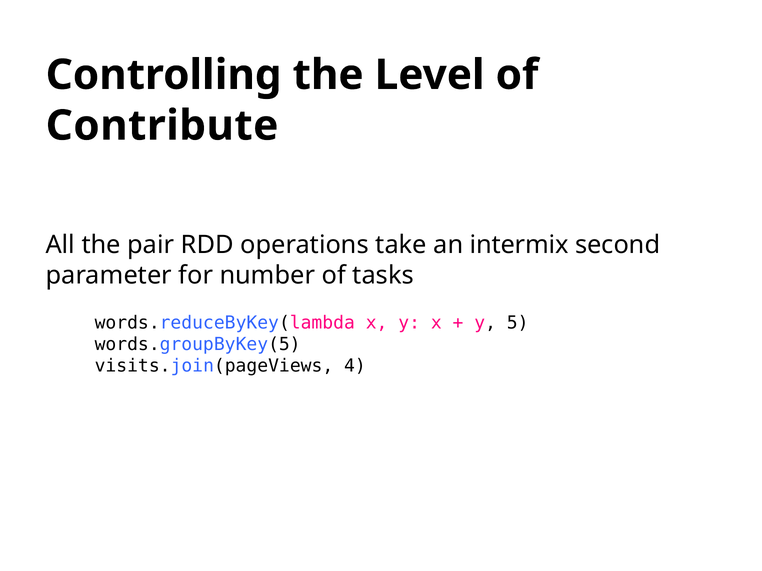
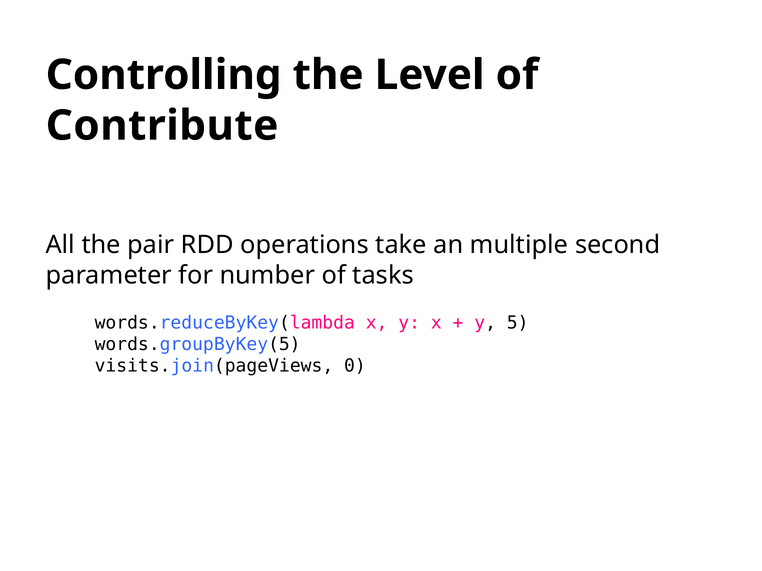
intermix: intermix -> multiple (519, 245)
4: 4 -> 0 (355, 366)
